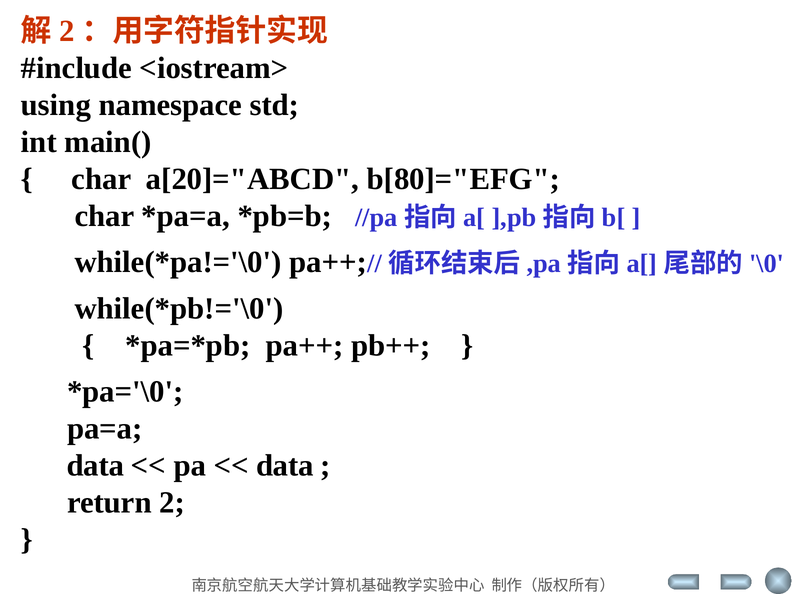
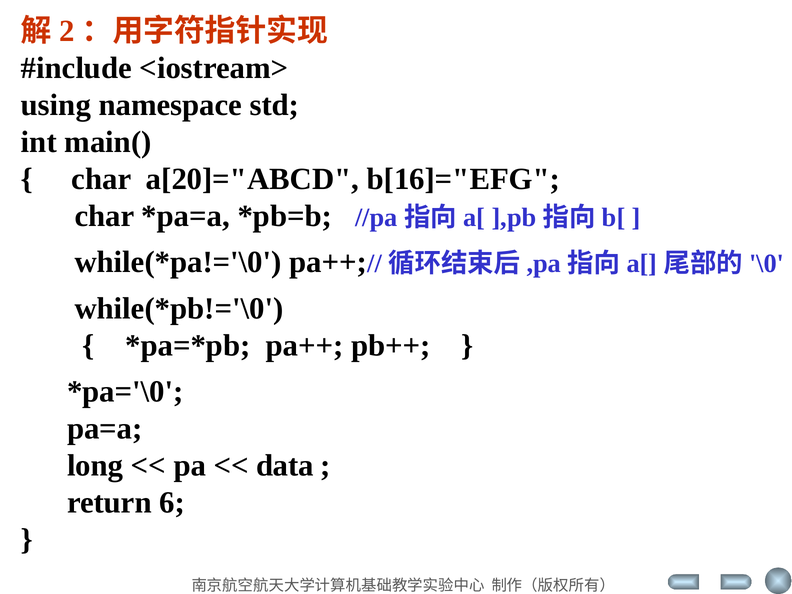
b[80]="EFG: b[80]="EFG -> b[16]="EFG (463, 179)
data: data -> long (95, 466)
return 2: 2 -> 6 (172, 503)
